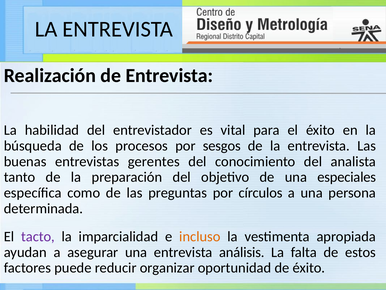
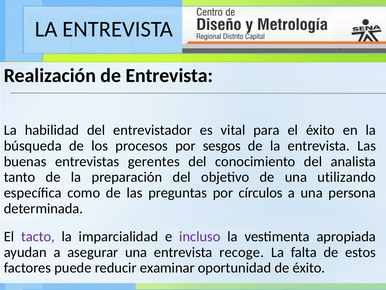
especiales: especiales -> utilizando (347, 177)
incluso colour: orange -> purple (200, 236)
análisis: análisis -> recoge (242, 252)
organizar: organizar -> examinar (167, 267)
